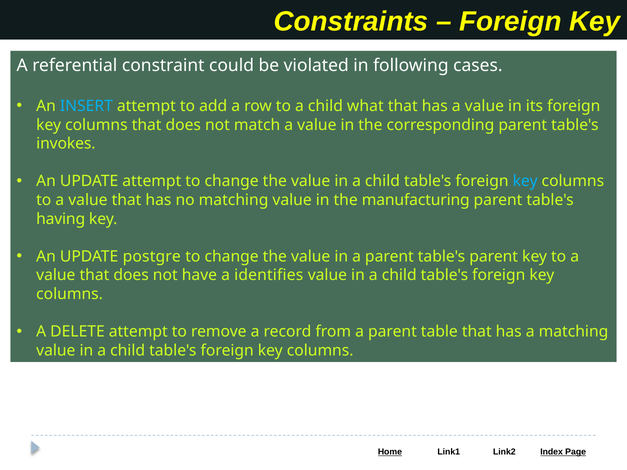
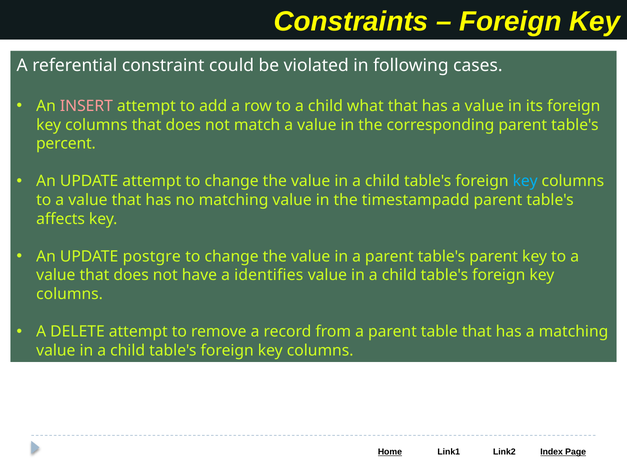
INSERT colour: light blue -> pink (86, 106)
invokes: invokes -> percent (66, 144)
manufacturing: manufacturing -> timestampadd (416, 200)
having: having -> affects (61, 219)
